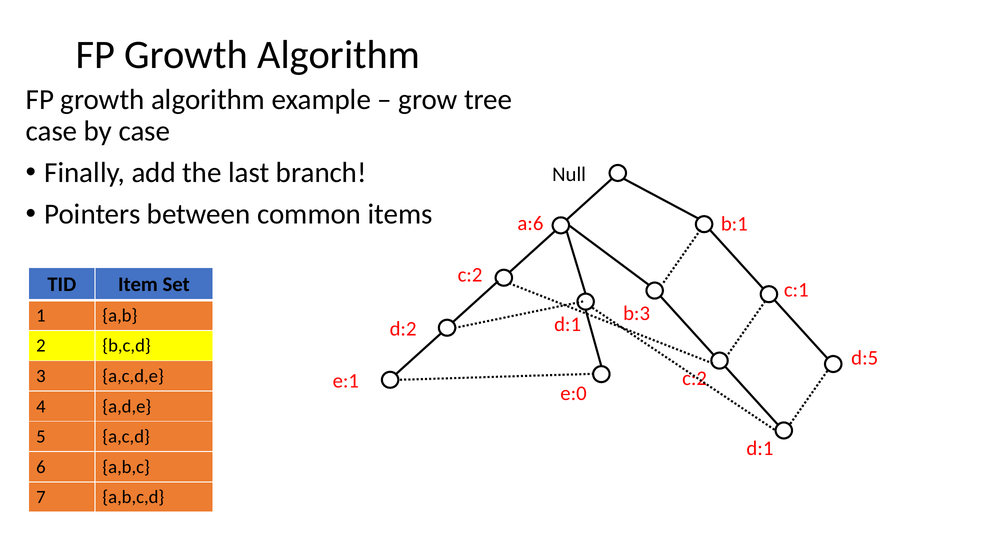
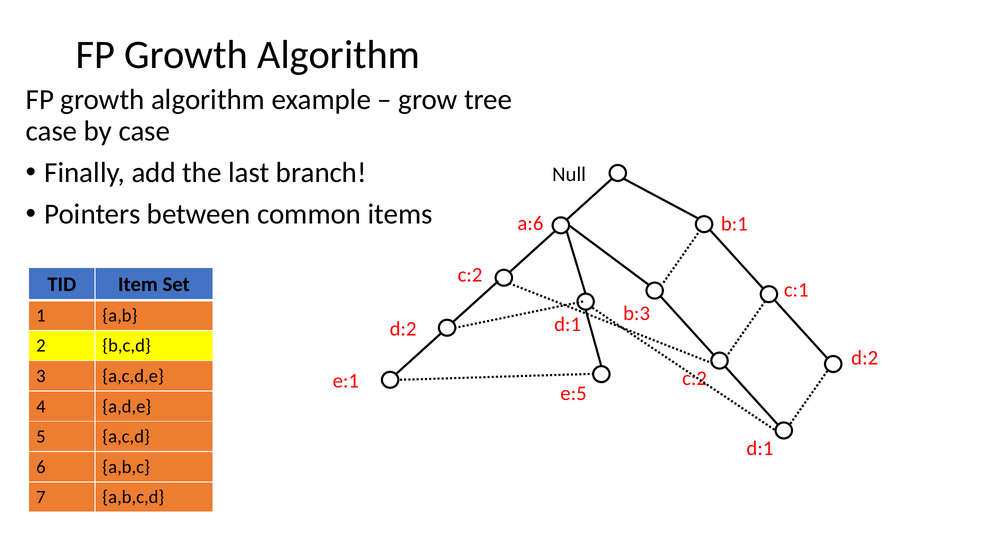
d:5: d:5 -> d:2 (865, 358)
e:0: e:0 -> e:5 (574, 393)
